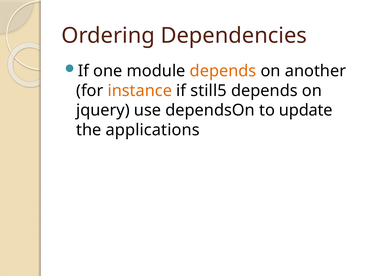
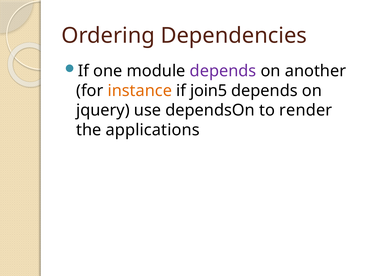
depends colour: orange -> purple (223, 71)
still5: still5 -> join5 (209, 91)
update: update -> render (306, 110)
